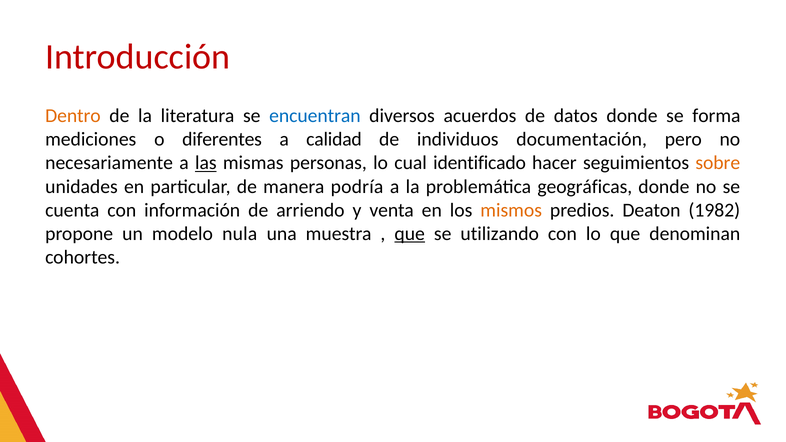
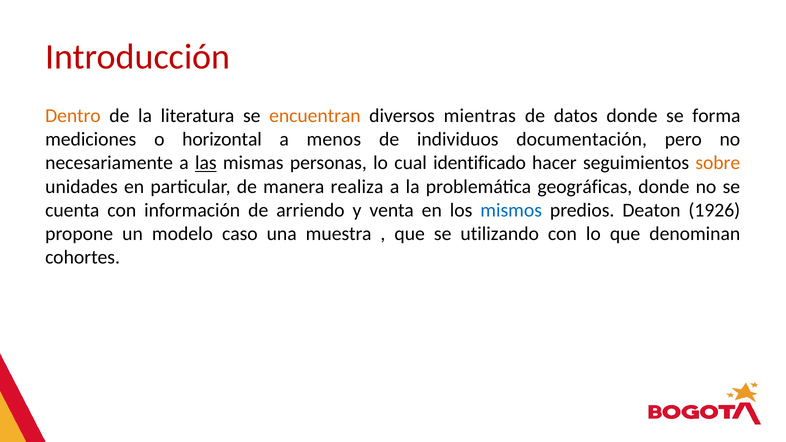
encuentran colour: blue -> orange (315, 116)
acuerdos: acuerdos -> mientras (480, 116)
diferentes: diferentes -> horizontal (222, 139)
calidad: calidad -> menos (334, 139)
podría: podría -> realiza (357, 187)
mismos colour: orange -> blue (511, 210)
1982: 1982 -> 1926 (714, 210)
nula: nula -> caso (240, 234)
que underline: present -> none (410, 234)
